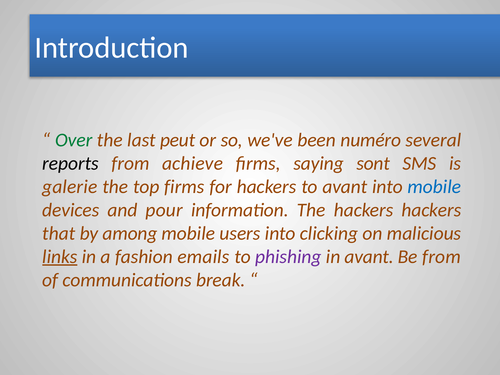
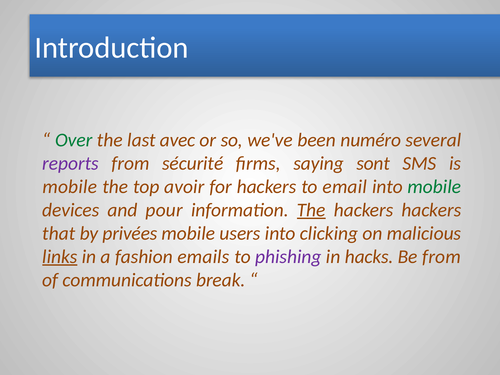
peut: peut -> avec (178, 140)
reports colour: black -> purple (71, 163)
achieve: achieve -> sécurité (193, 163)
galerie: galerie -> mobile (70, 187)
top firms: firms -> avoir (184, 187)
to avant: avant -> email (345, 187)
mobile colour: blue -> green (434, 187)
The underline: none -> present (311, 210)
among: among -> privées (130, 233)
in avant: avant -> hacks (369, 257)
